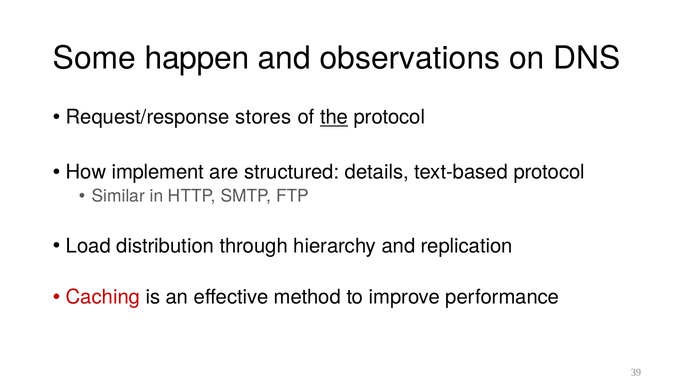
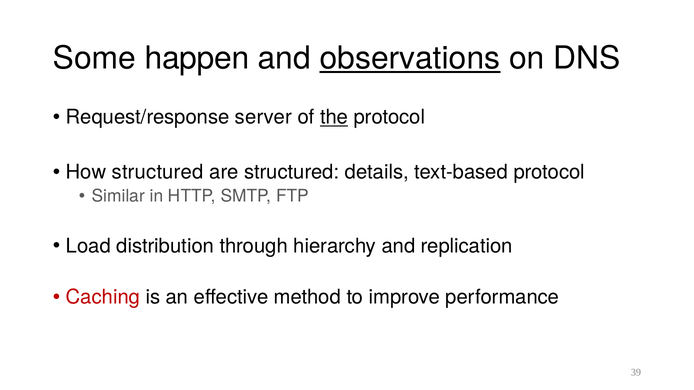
observations underline: none -> present (410, 58)
stores: stores -> server (263, 117)
How implement: implement -> structured (158, 172)
